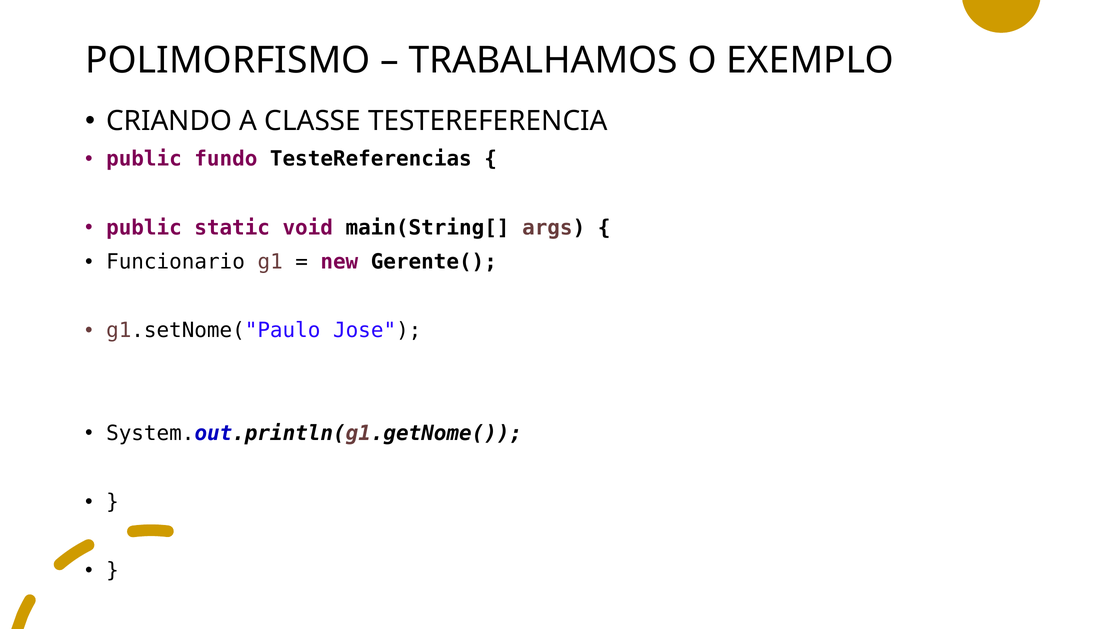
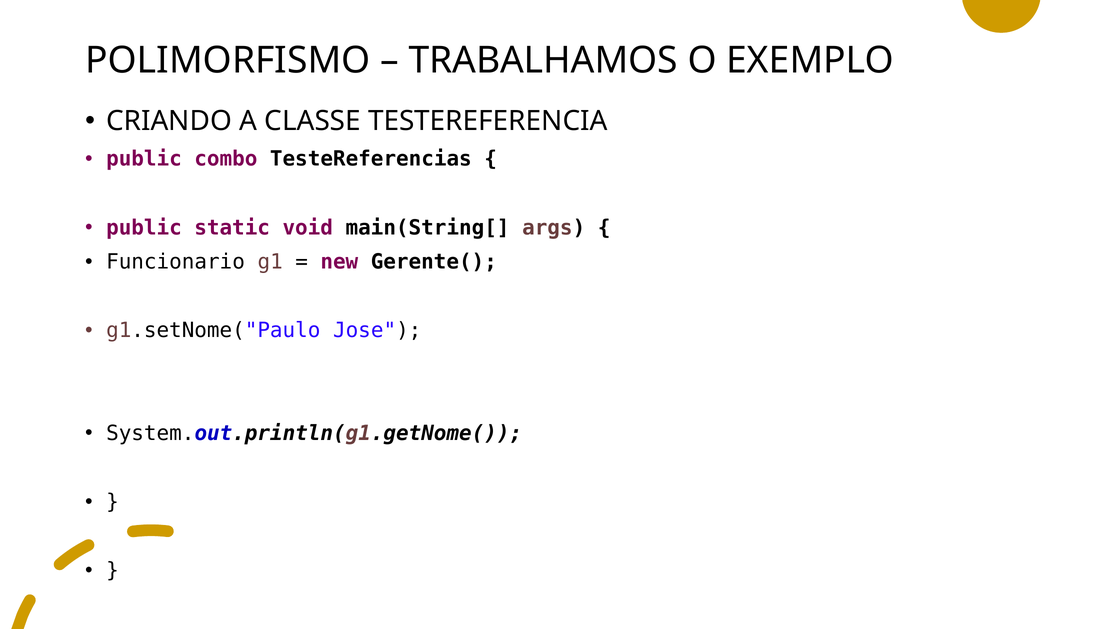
fundo: fundo -> combo (226, 159)
